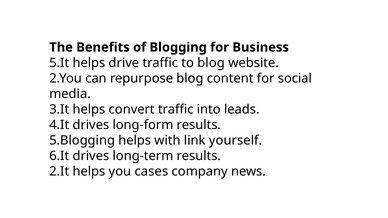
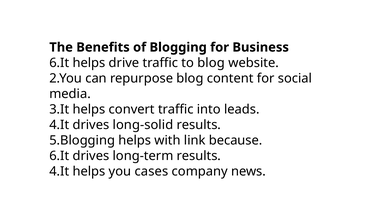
5.It: 5.It -> 6.It (59, 63)
long-form: long-form -> long-solid (143, 125)
yourself: yourself -> because (236, 141)
2.It: 2.It -> 4.It (59, 172)
